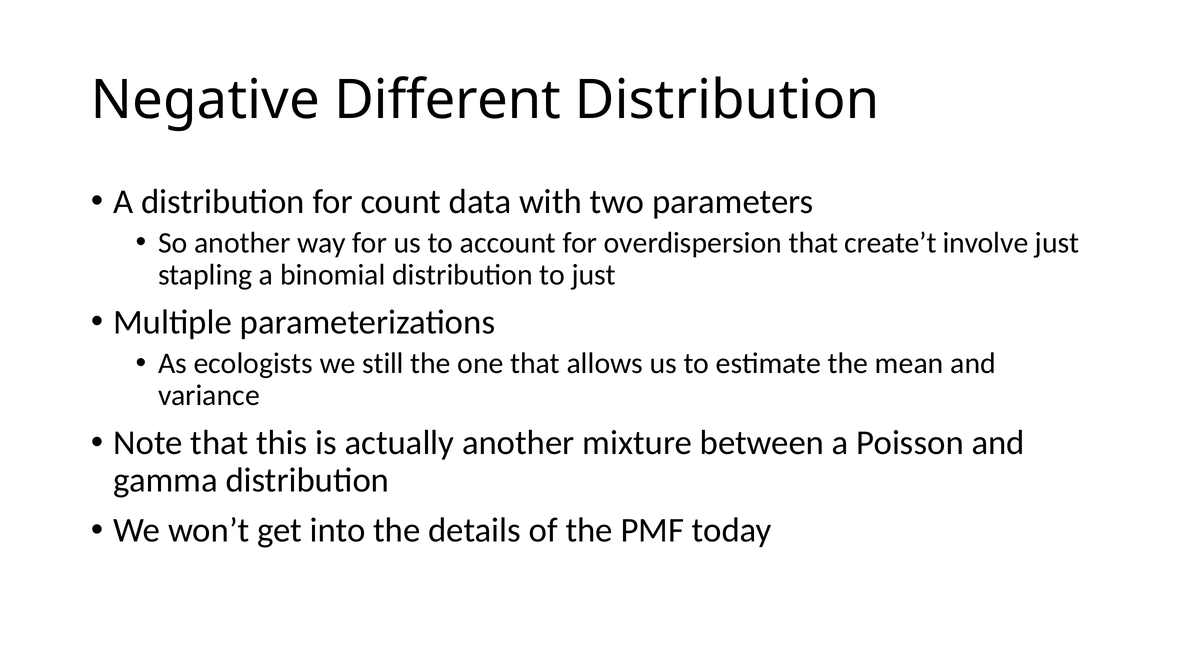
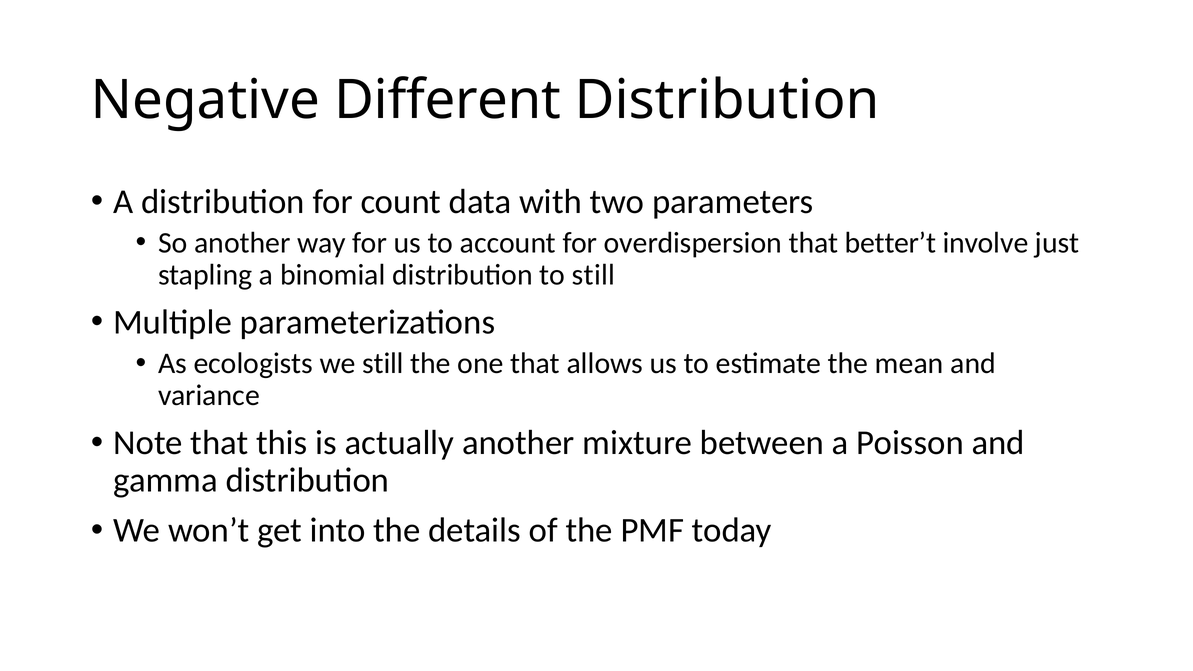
create’t: create’t -> better’t (890, 243)
to just: just -> still (594, 275)
